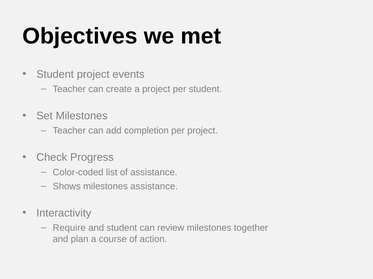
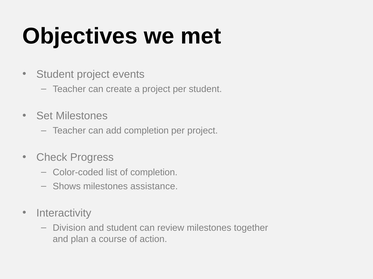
of assistance: assistance -> completion (154, 173)
Require: Require -> Division (69, 228)
